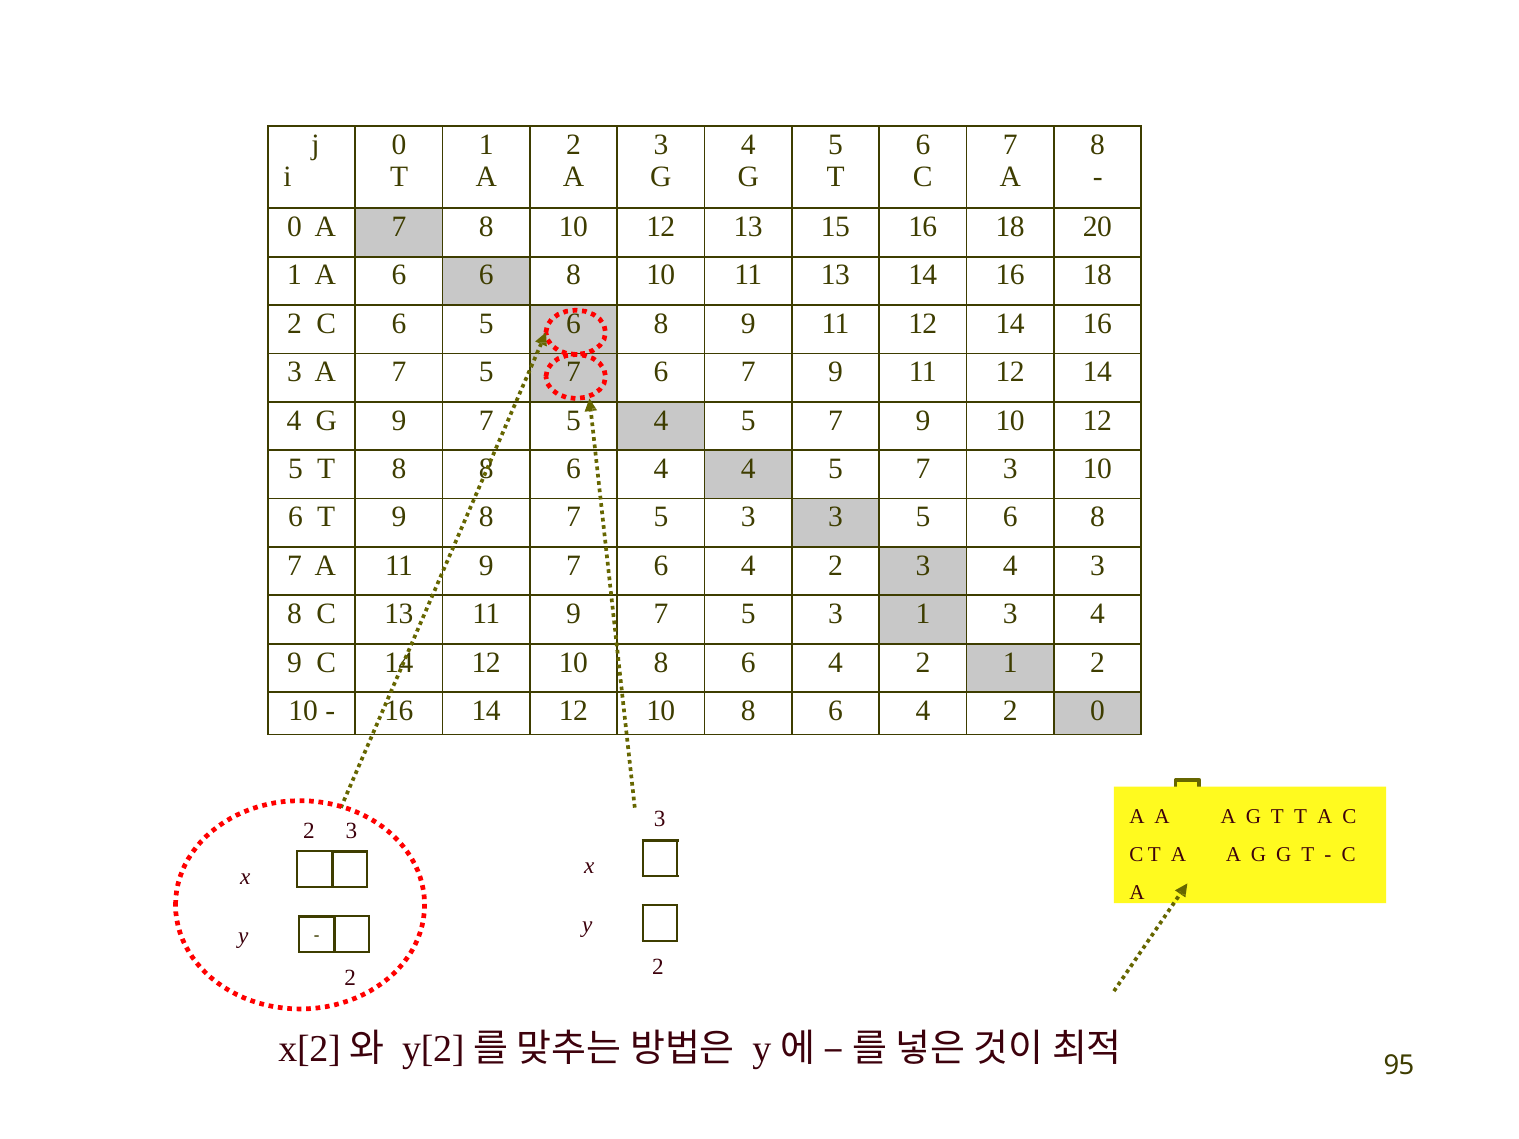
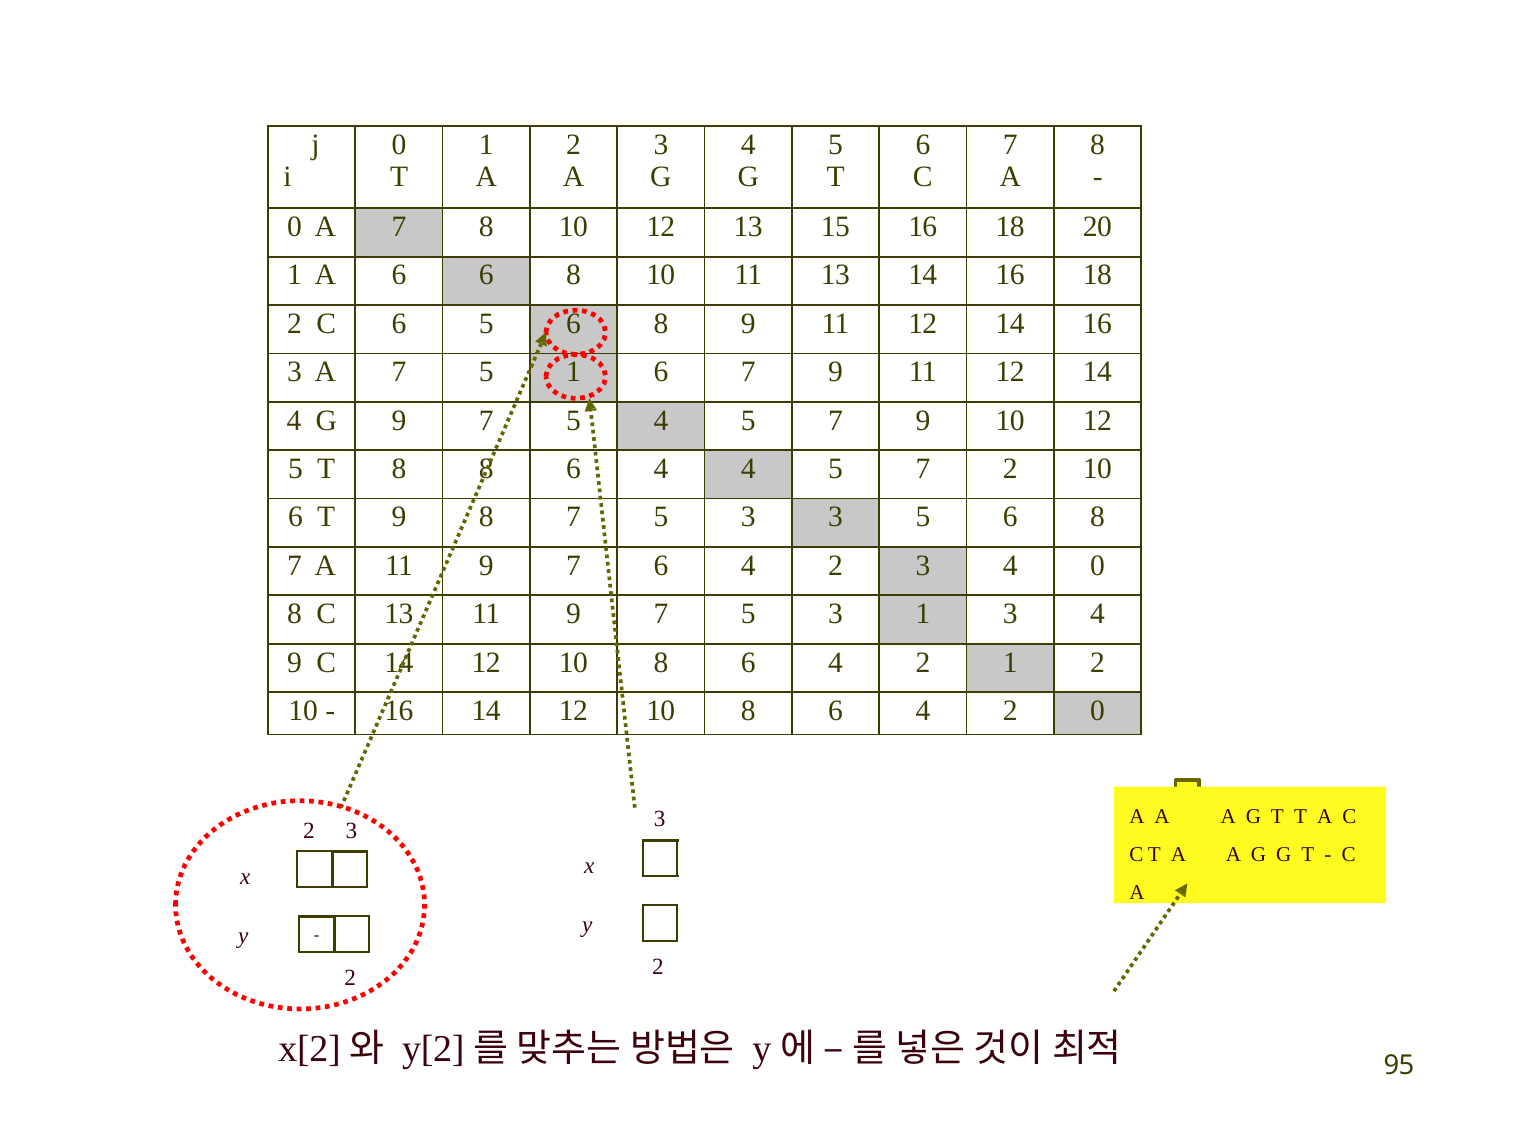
7 5 7: 7 -> 1 (574, 372)
7 3: 3 -> 2 (1010, 469)
4 3: 3 -> 0 (1098, 566)
